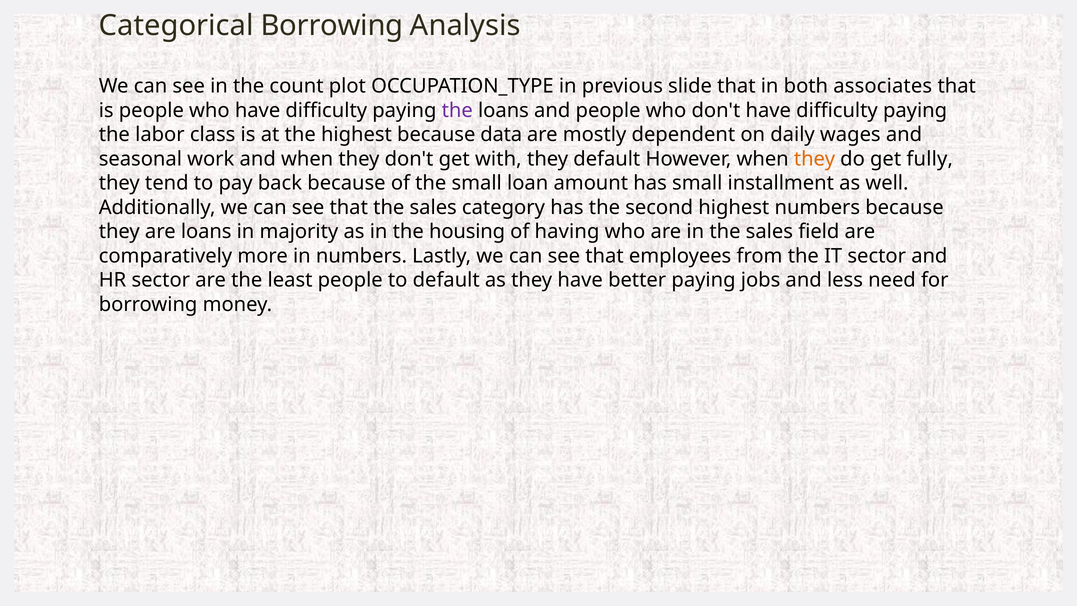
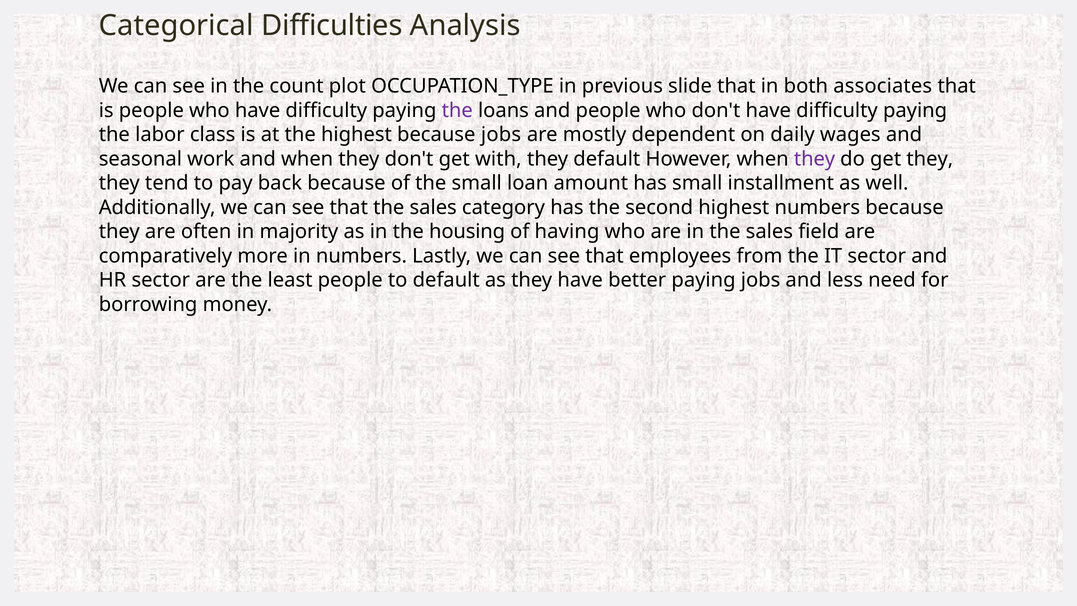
Categorical Borrowing: Borrowing -> Difficulties (332, 26)
because data: data -> jobs (501, 135)
they colour: orange -> purple (815, 159)
get fully: fully -> they (930, 159)
are loans: loans -> often (206, 232)
